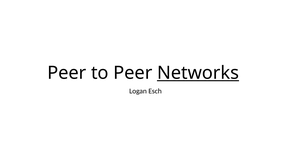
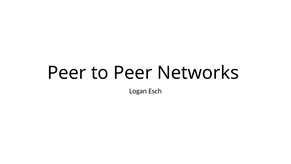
Networks underline: present -> none (198, 73)
